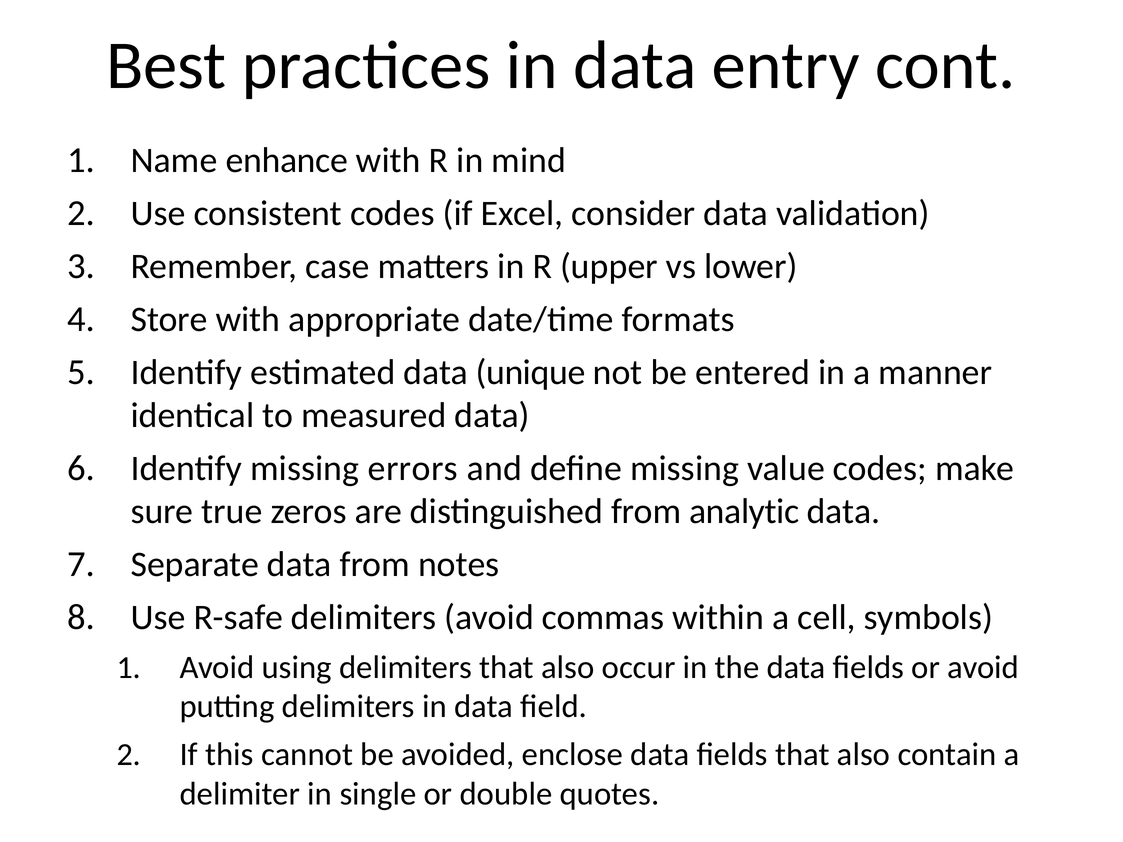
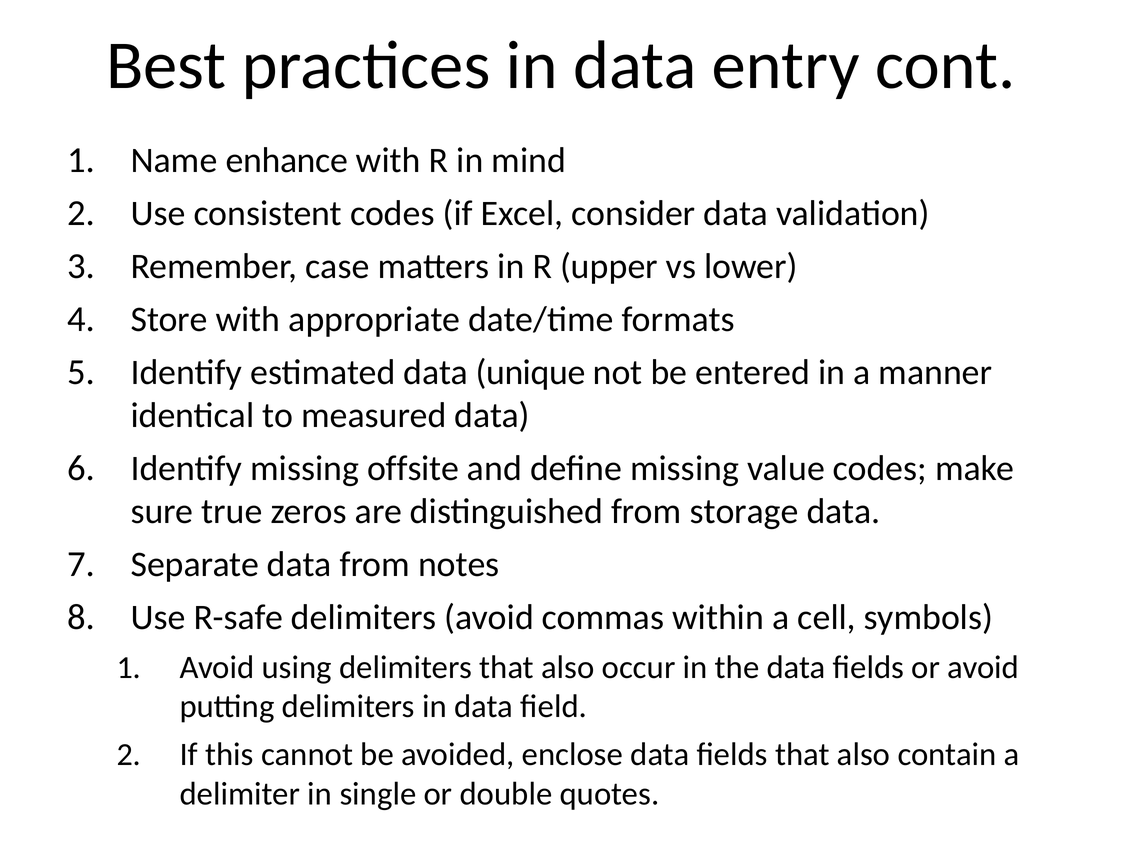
errors: errors -> offsite (413, 469)
analytic: analytic -> storage (744, 512)
